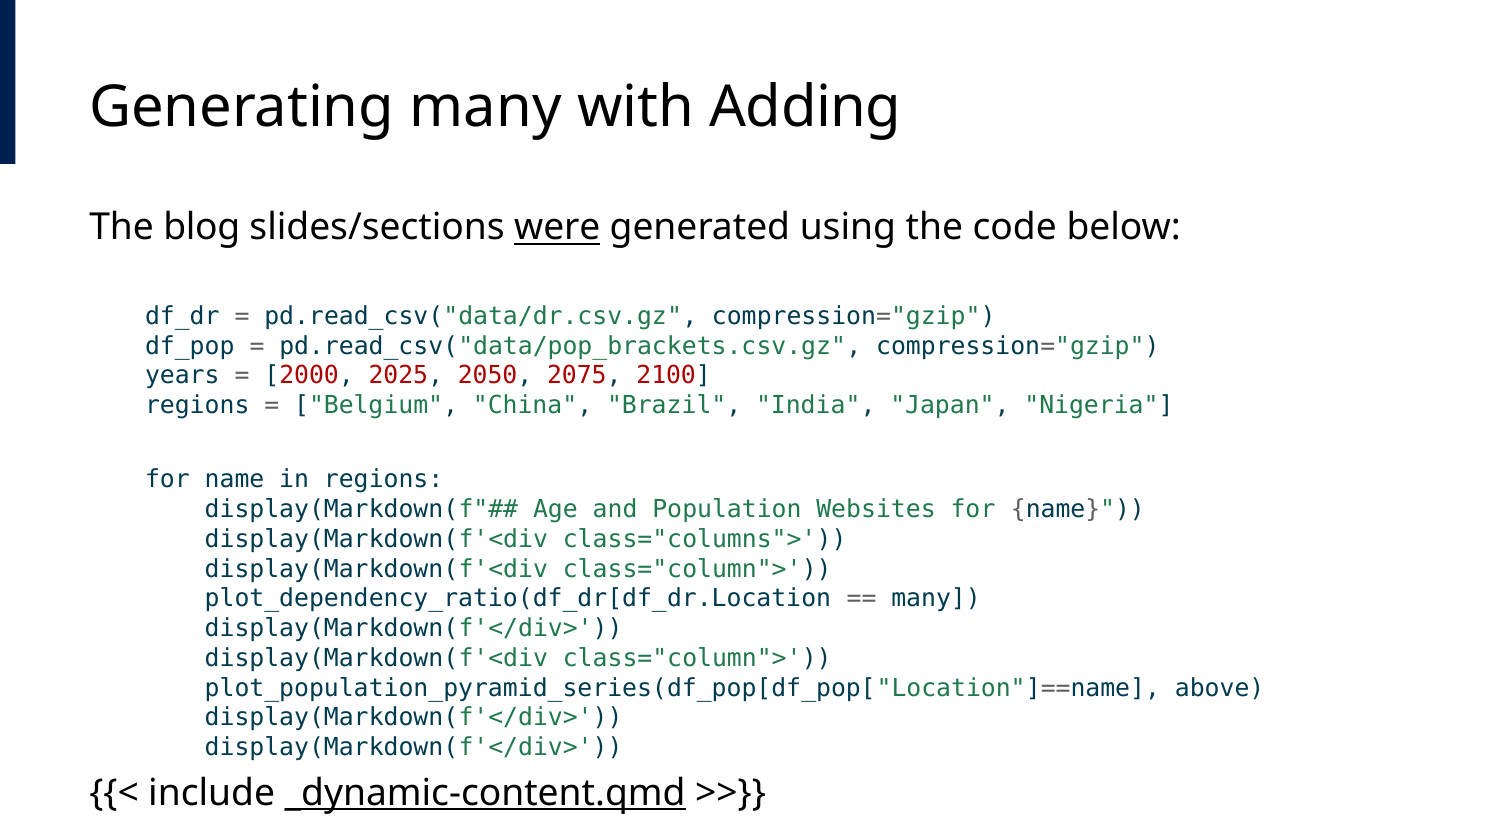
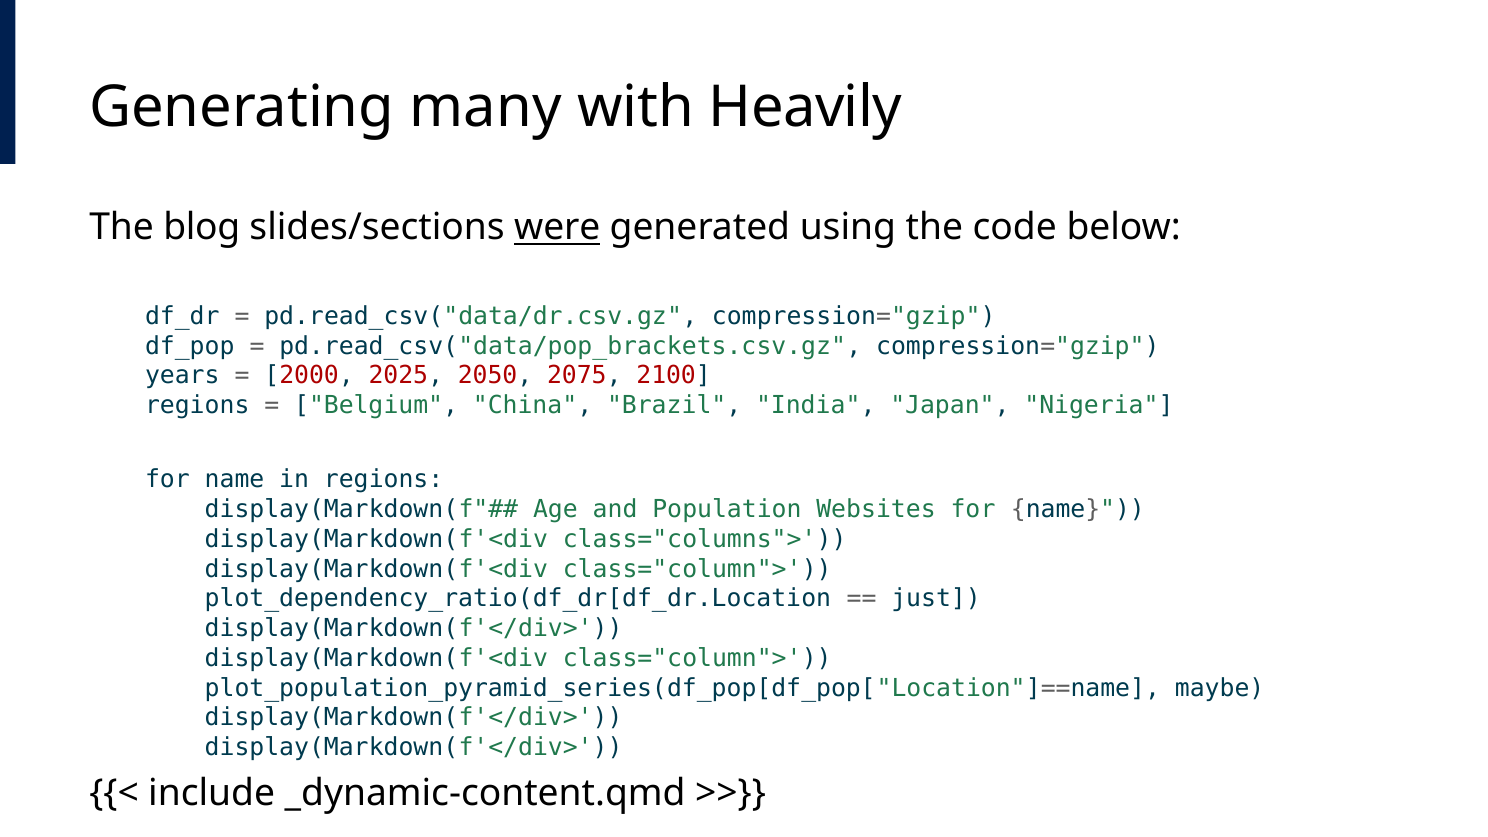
Adding: Adding -> Heavily (806, 107)
many: many -> just (936, 599)
above: above -> maybe (1220, 688)
_dynamic-content.qmd underline: present -> none (485, 793)
